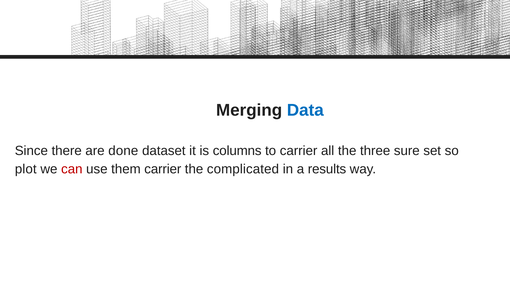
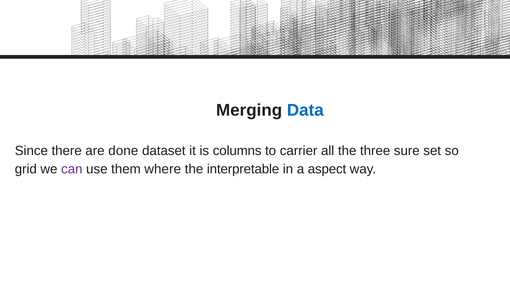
plot: plot -> grid (26, 169)
can colour: red -> purple (72, 169)
them carrier: carrier -> where (163, 169)
complicated: complicated -> interpretable (243, 169)
results: results -> aspect (327, 169)
